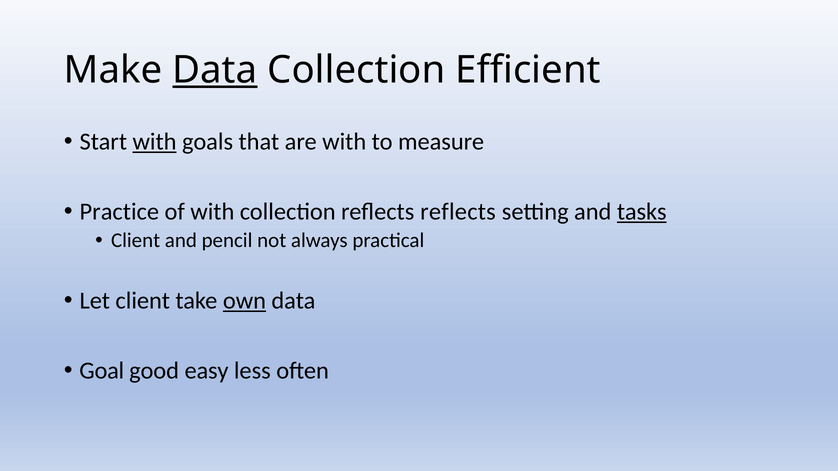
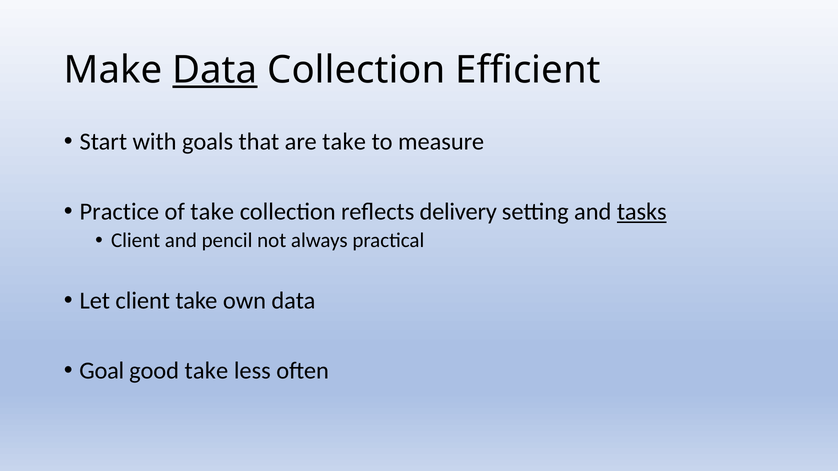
with underline: present -> none (155, 142)
are with: with -> take (344, 142)
of with: with -> take (212, 212)
reflects reflects: reflects -> delivery (458, 212)
own underline: present -> none (244, 301)
good easy: easy -> take (206, 371)
